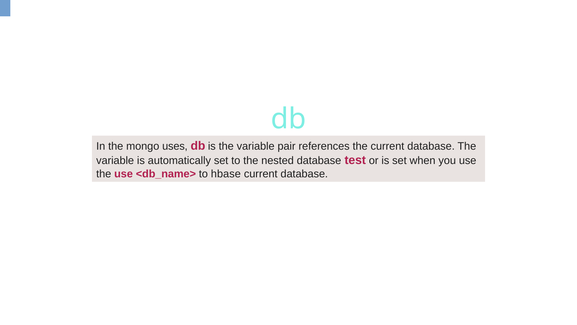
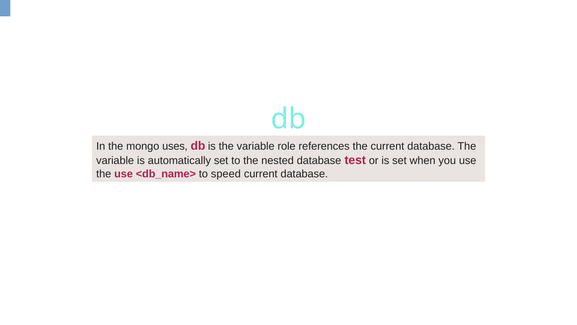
pair: pair -> role (287, 146)
hbase: hbase -> speed (226, 174)
